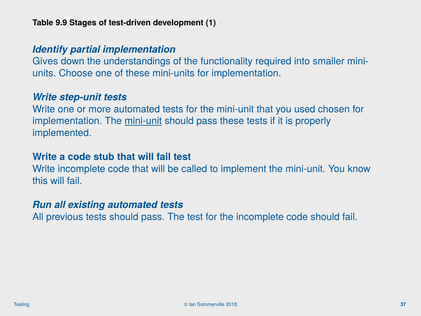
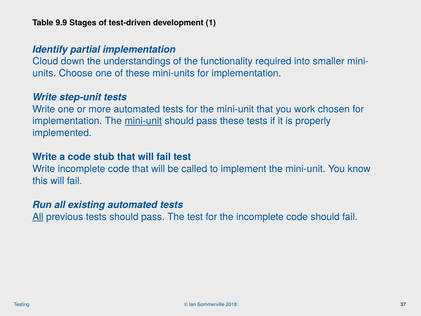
Gives: Gives -> Cloud (45, 61)
used: used -> work (305, 109)
All underline: none -> present (38, 217)
